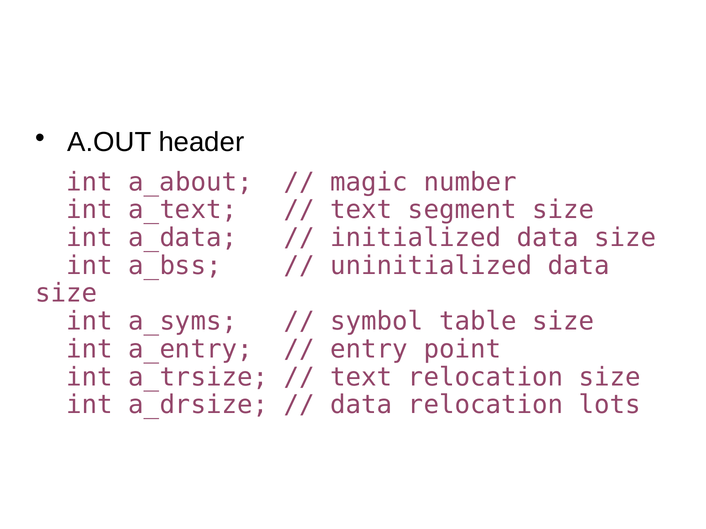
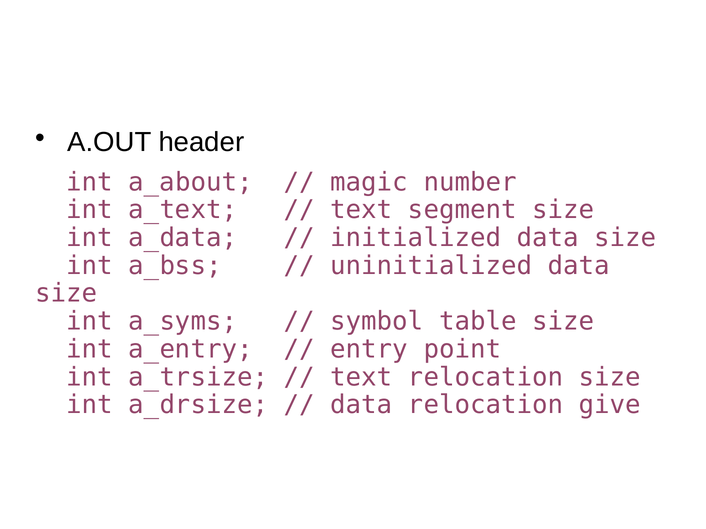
lots: lots -> give (610, 405)
